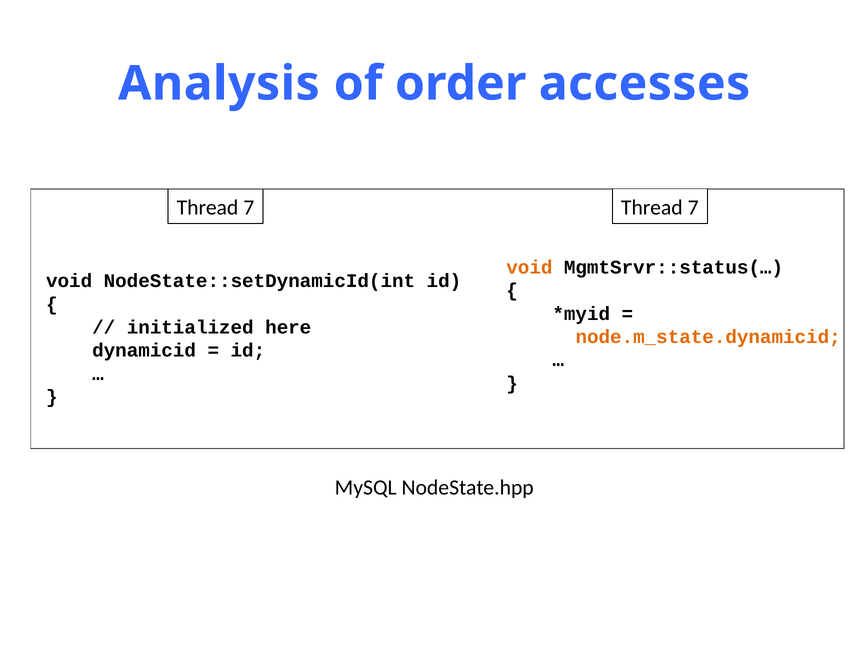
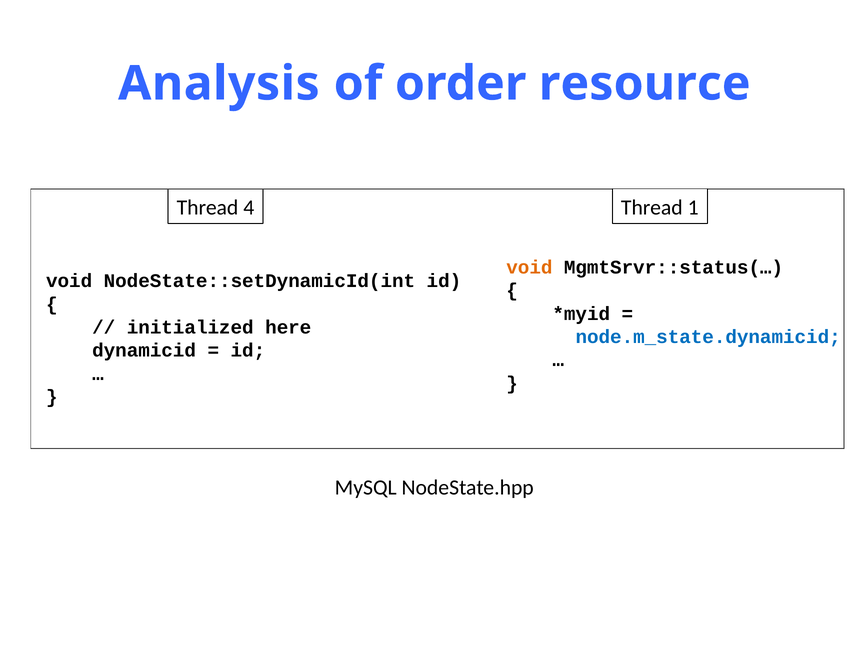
accesses: accesses -> resource (645, 84)
7: 7 -> 4 (249, 208)
7: 7 -> 1 (693, 208)
node.m_state.dynamicid colour: orange -> blue (708, 337)
